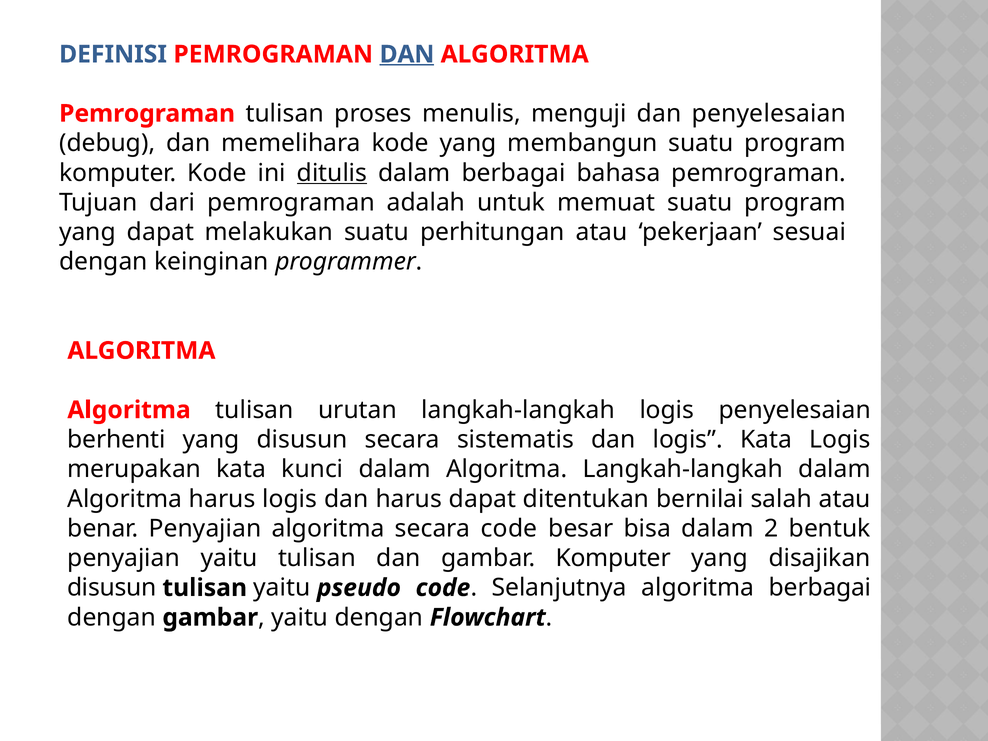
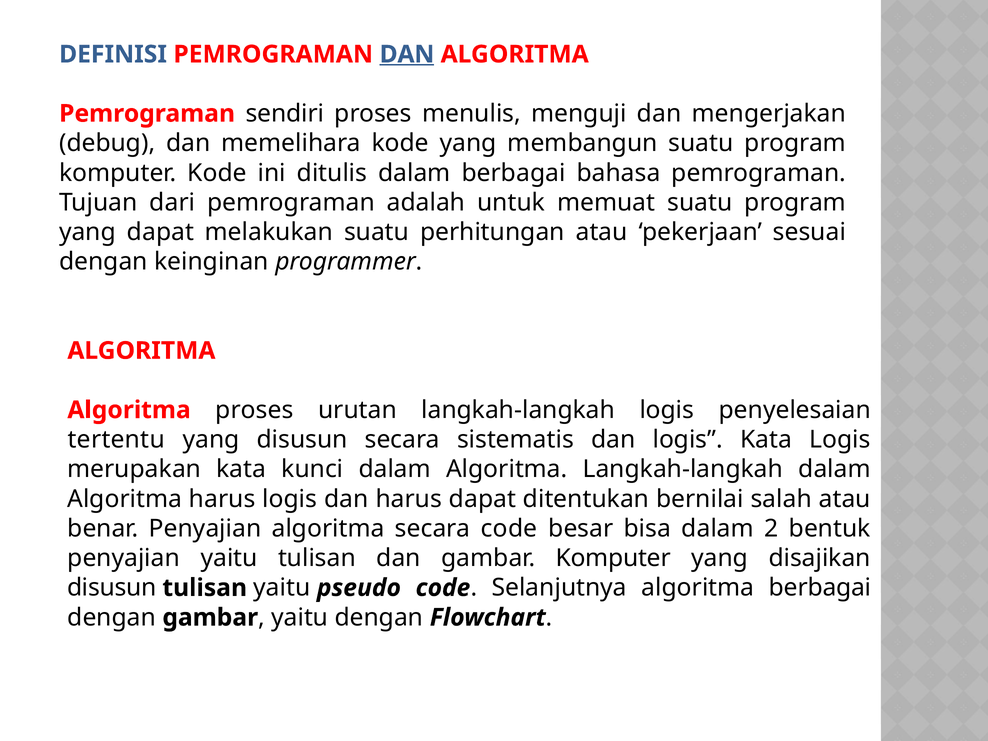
Pemrograman tulisan: tulisan -> sendiri (285, 114)
dan penyelesaian: penyelesaian -> mengerjakan (769, 114)
ditulis underline: present -> none (332, 173)
Algoritma tulisan: tulisan -> proses (254, 410)
berhenti: berhenti -> tertentu (116, 440)
